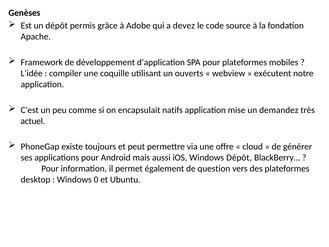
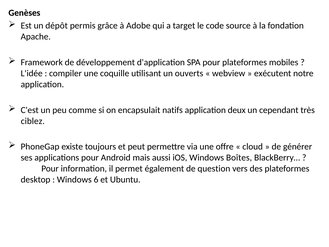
devez: devez -> target (184, 26)
mise: mise -> deux (237, 110)
demandez: demandez -> cependant (279, 110)
actuel: actuel -> ciblez (33, 121)
Windows Dépôt: Dépôt -> Boîtes (239, 157)
0: 0 -> 6 (96, 179)
